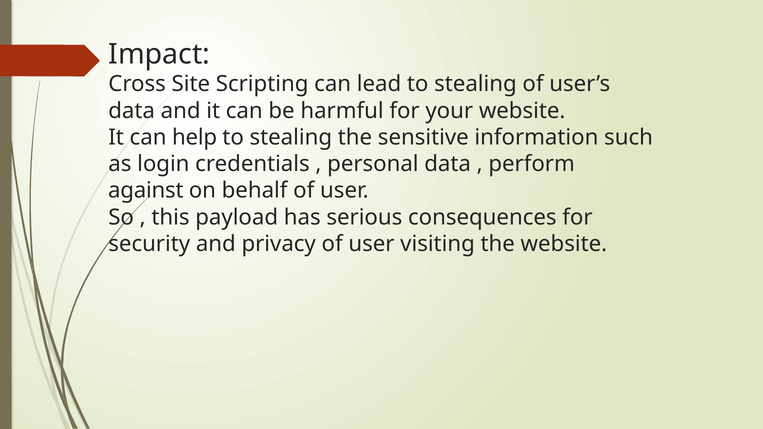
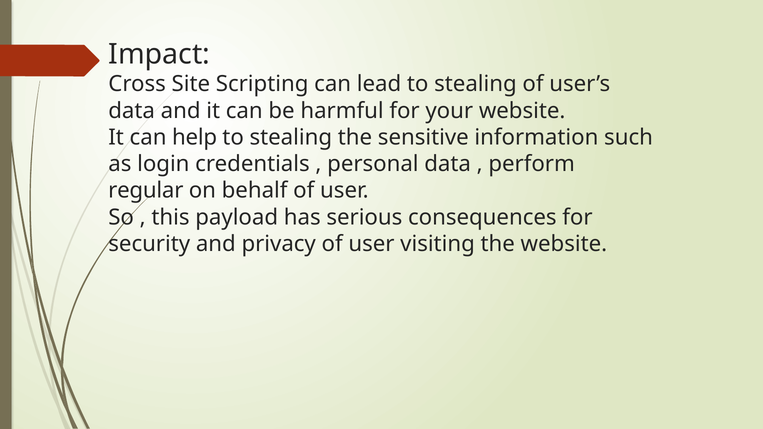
against: against -> regular (146, 191)
